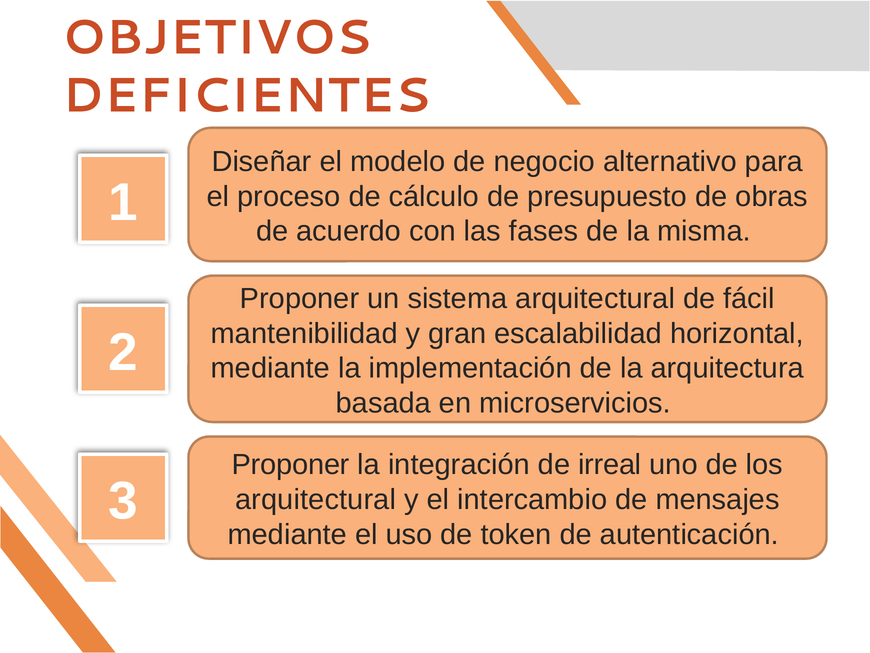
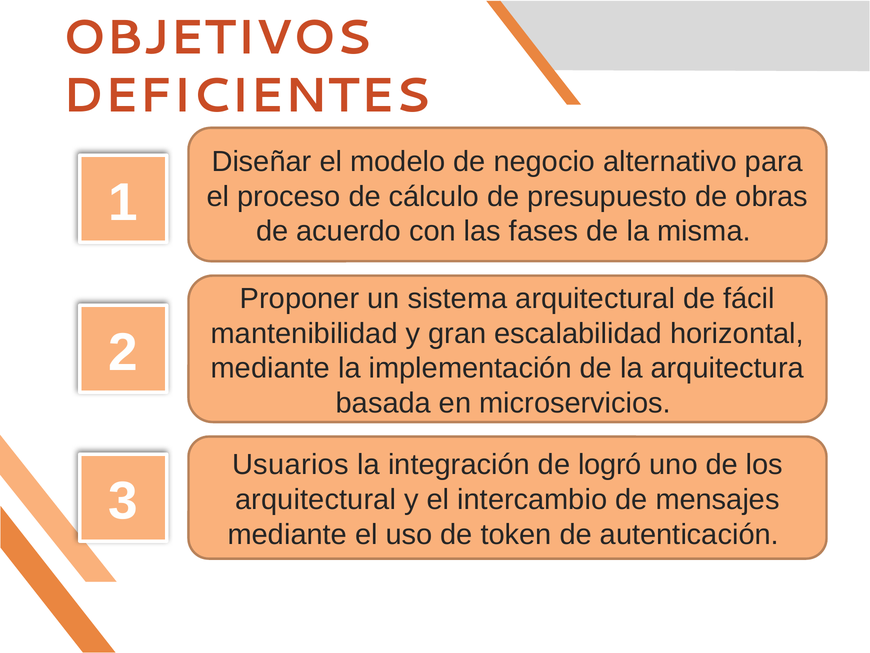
Proponer: Proponer -> Usuarios (290, 464)
irreal: irreal -> logró (610, 464)
